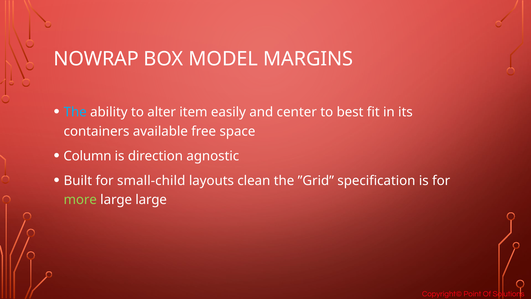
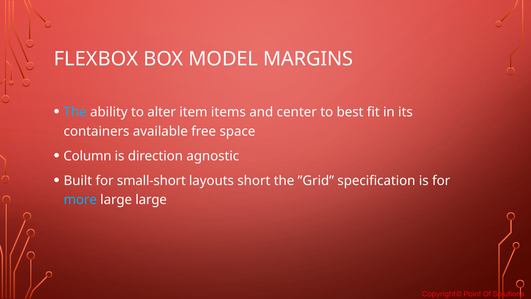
NOWRAP: NOWRAP -> FLEXBOX (96, 59)
easily: easily -> items (228, 112)
small-child: small-child -> small-short (151, 180)
clean: clean -> short (254, 180)
more colour: light green -> light blue (80, 200)
